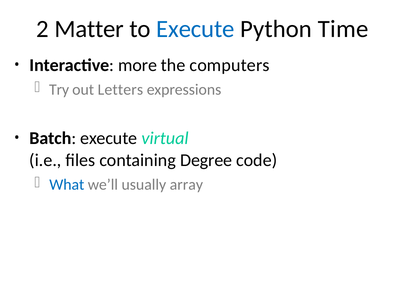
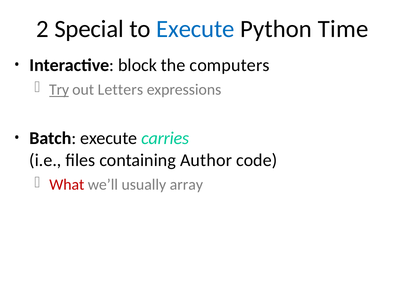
Matter: Matter -> Special (89, 29)
more: more -> block (138, 65)
Try underline: none -> present (59, 90)
virtual: virtual -> carries (165, 138)
Degree: Degree -> Author (206, 161)
What colour: blue -> red (67, 185)
